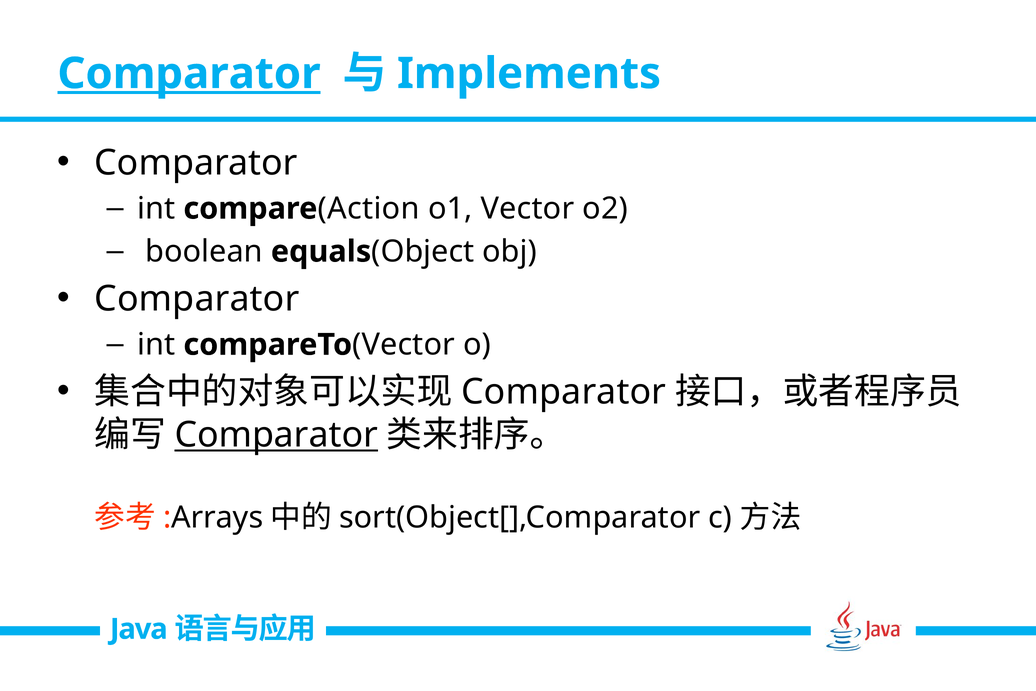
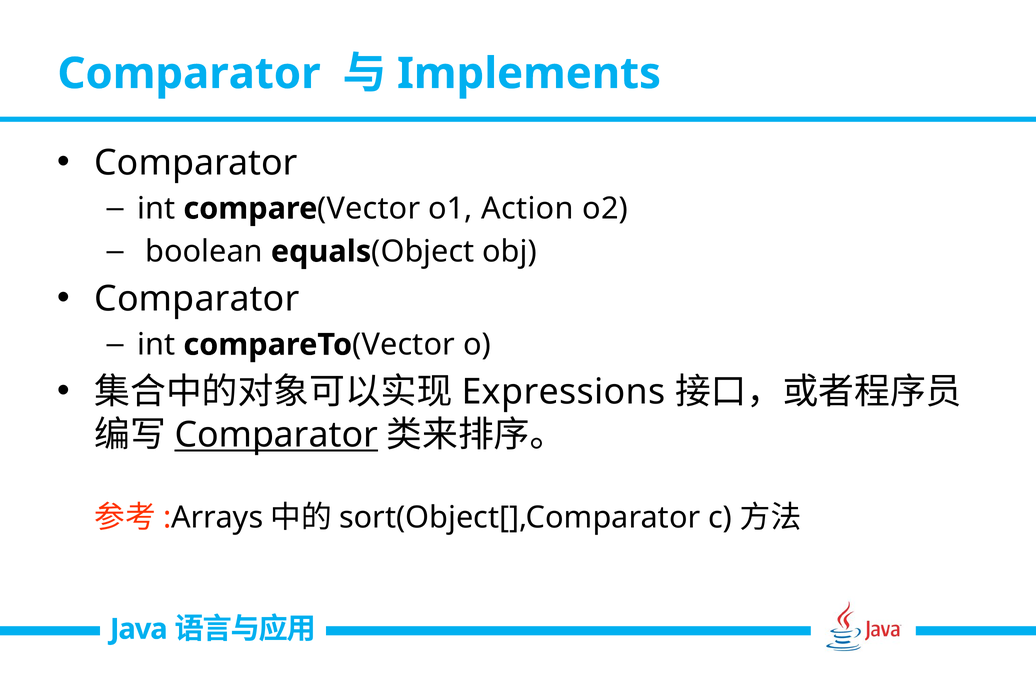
Comparator underline: present -> none (189, 74)
Action: Action -> Vector (369, 208)
o1 Vector: Vector -> Action (527, 208)
Comparator: Comparator -> Expressions (564, 392)
